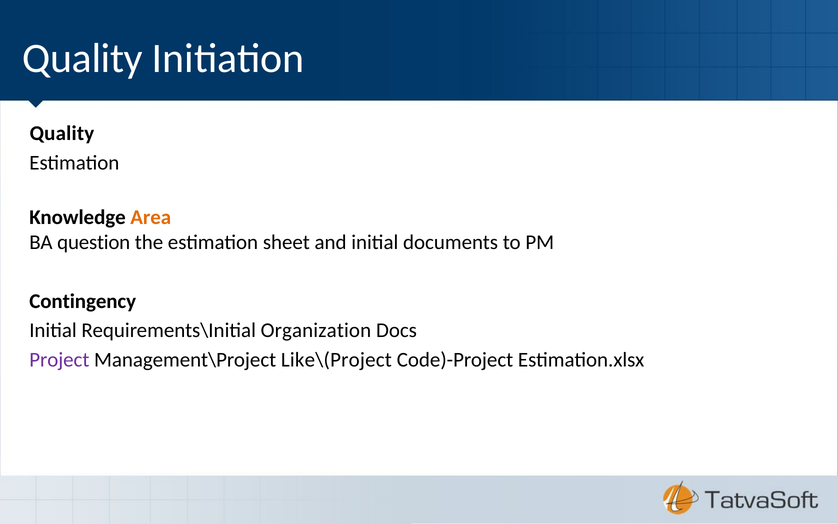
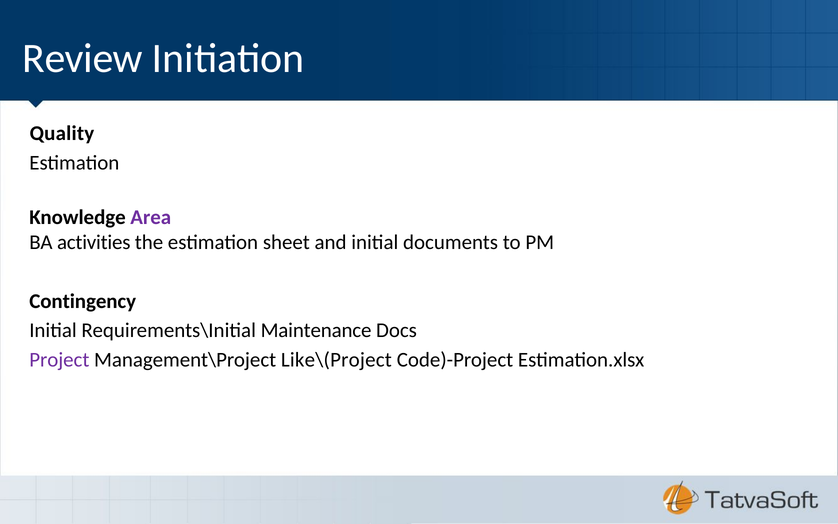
Quality: Quality -> Review (83, 58)
Area colour: orange -> purple (151, 217)
question: question -> activities (94, 242)
Organization: Organization -> Maintenance (316, 330)
